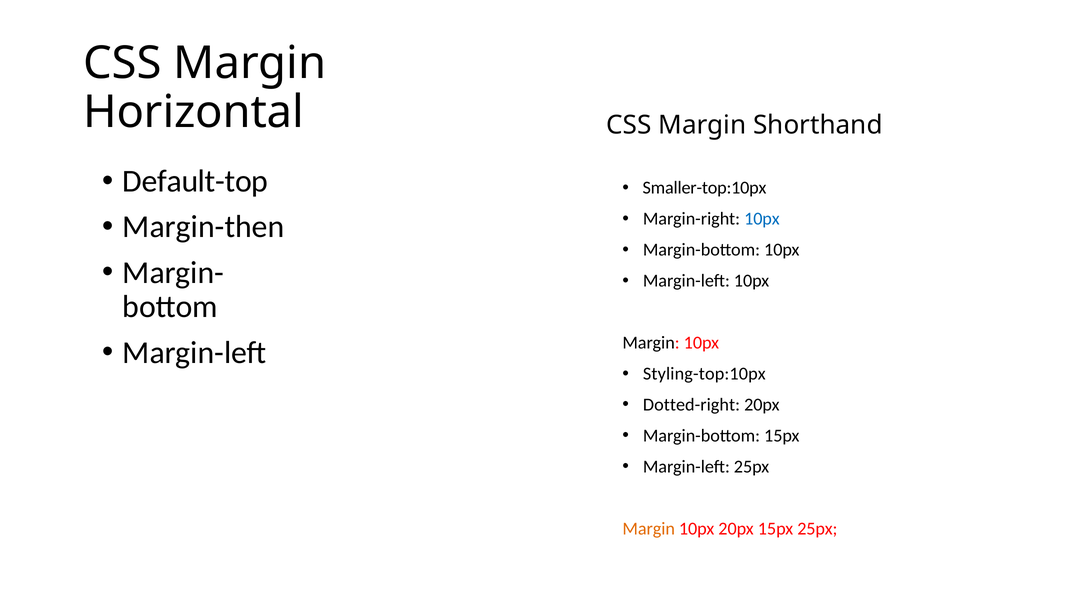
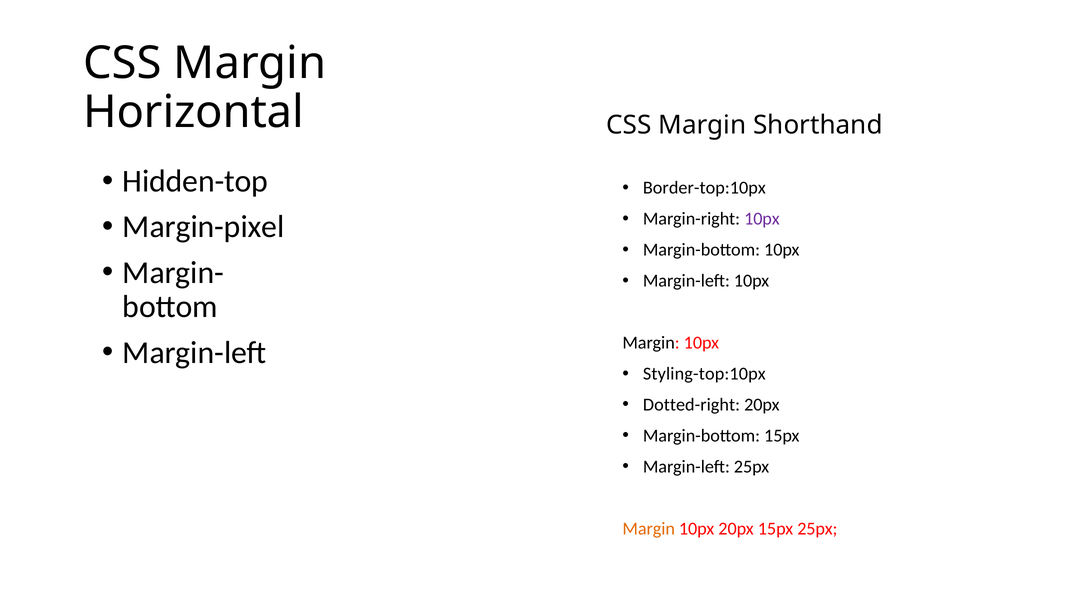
Default-top: Default-top -> Hidden-top (195, 181)
Smaller-top:10px: Smaller-top:10px -> Border-top:10px (704, 188)
10px colour: blue -> purple (762, 219)
Margin-then: Margin-then -> Margin-pixel (203, 227)
